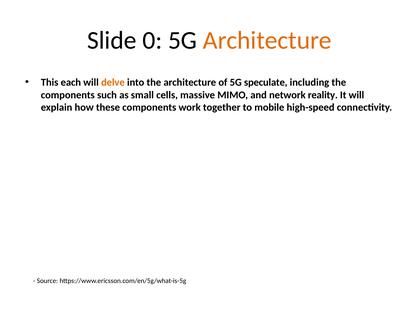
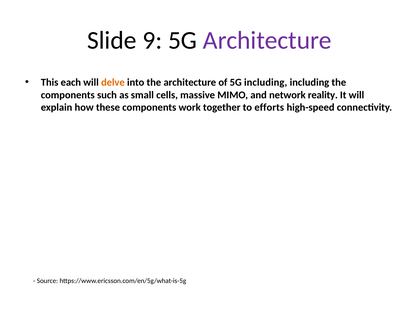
0: 0 -> 9 (152, 41)
Architecture colour: orange -> purple (267, 41)
5G speculate: speculate -> including (266, 82)
mobile: mobile -> efforts (269, 108)
